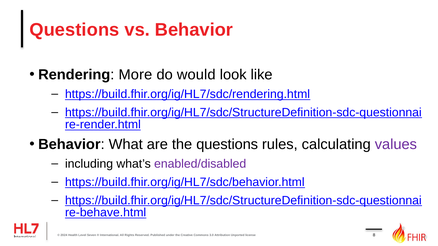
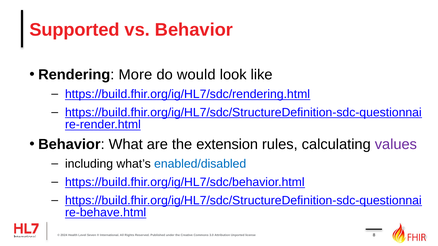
Questions: Questions -> Supported (75, 30)
the questions: questions -> extension (227, 145)
enabled/disabled colour: purple -> blue (200, 164)
